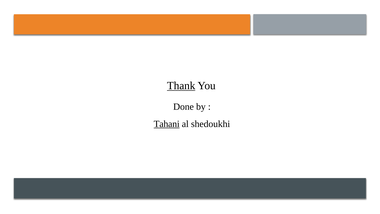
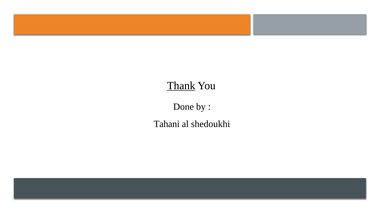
Tahani underline: present -> none (167, 124)
